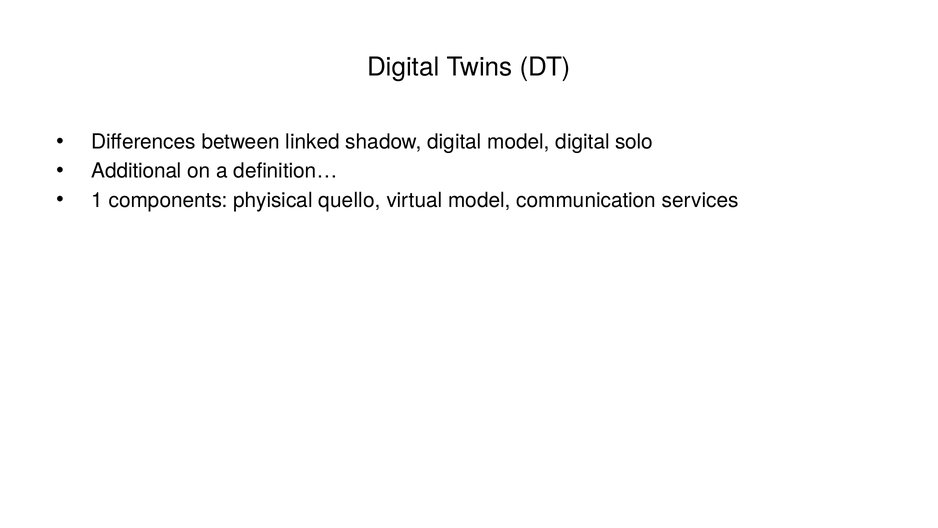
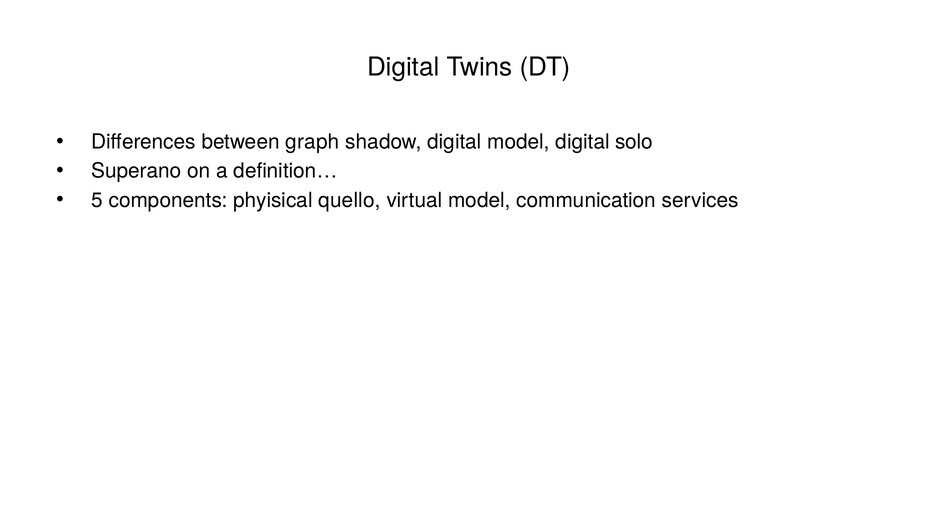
linked: linked -> graph (313, 142)
Additional: Additional -> Superano (136, 171)
1: 1 -> 5 (97, 200)
